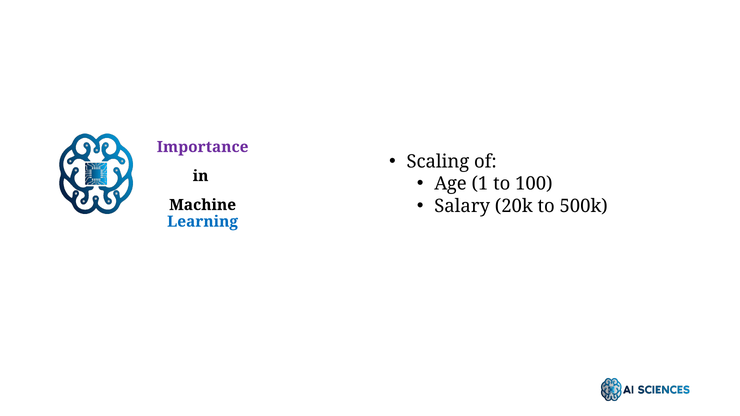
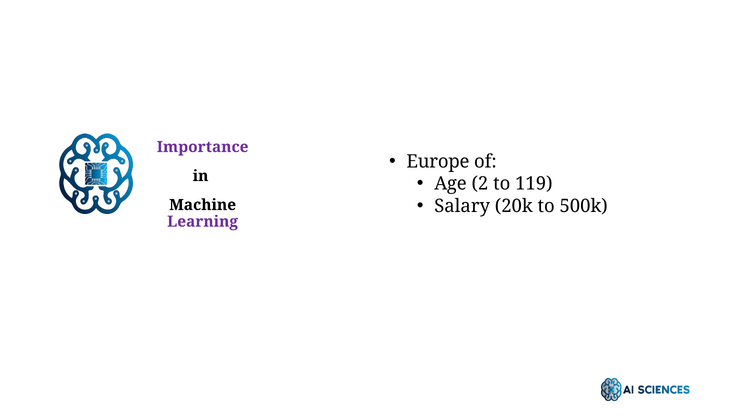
Scaling: Scaling -> Europe (438, 162)
1: 1 -> 2 (480, 184)
100: 100 -> 119 (534, 184)
Learning colour: blue -> purple (203, 222)
